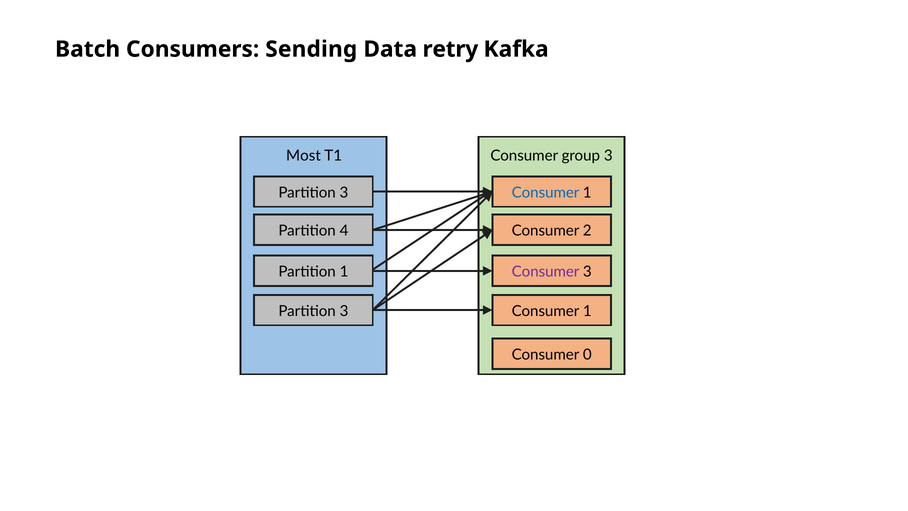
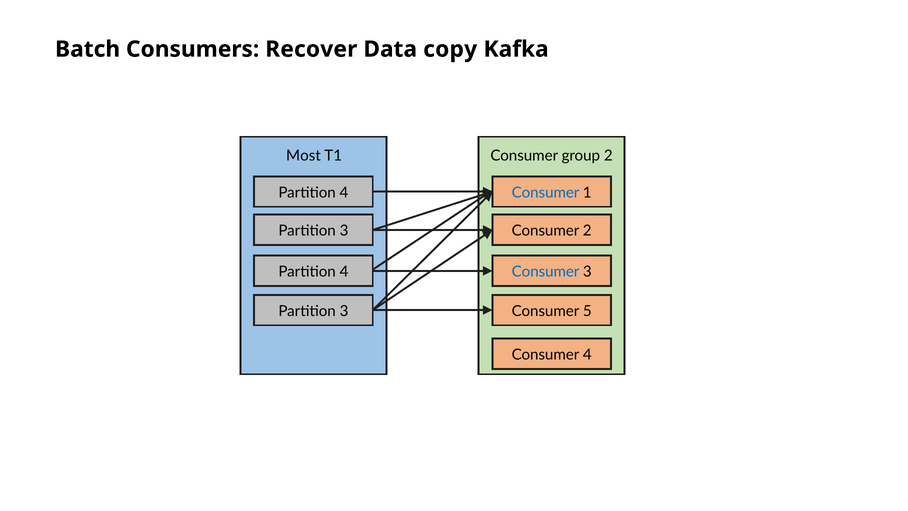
Sending: Sending -> Recover (311, 49)
retry: retry -> copy (450, 49)
group 3: 3 -> 2 (608, 156)
3: 3 -> 4 (344, 192)
4: 4 -> 3 (344, 231)
1: 1 -> 4 (344, 272)
Consumer colour: purple -> blue (546, 272)
1: 1 -> 5 (587, 311)
Consumer 0: 0 -> 4 (587, 355)
